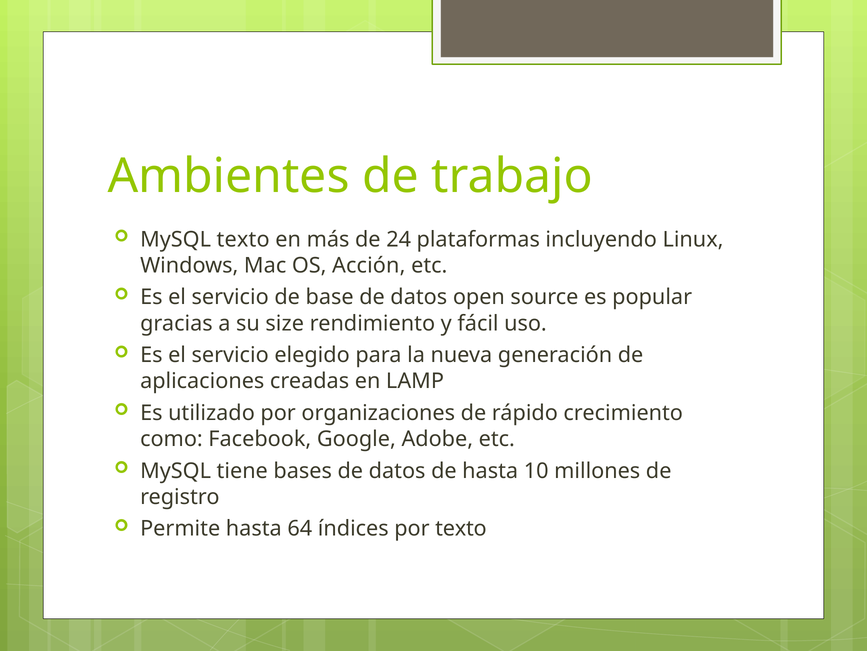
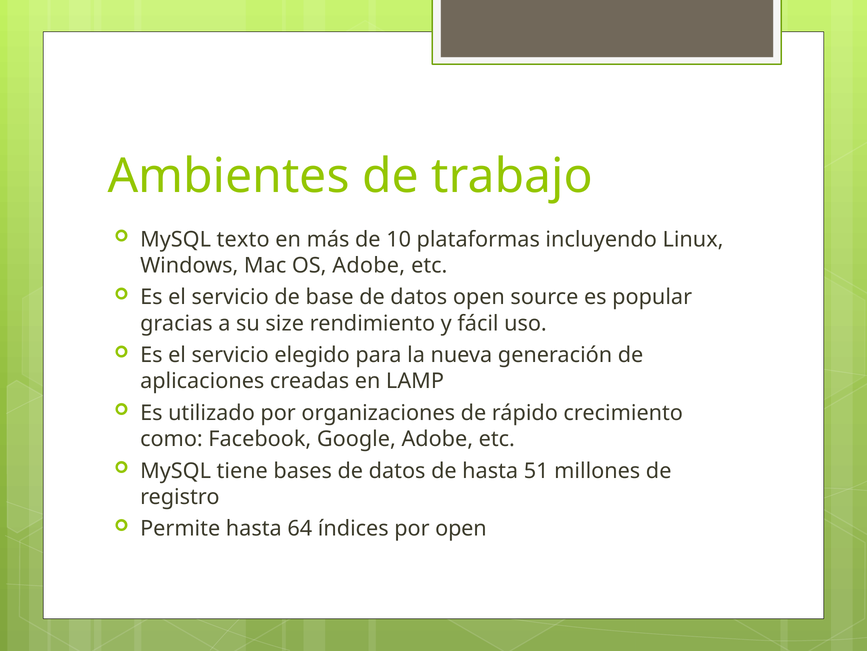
24: 24 -> 10 (399, 239)
OS Acción: Acción -> Adobe (369, 265)
10: 10 -> 51 (536, 470)
por texto: texto -> open (461, 528)
